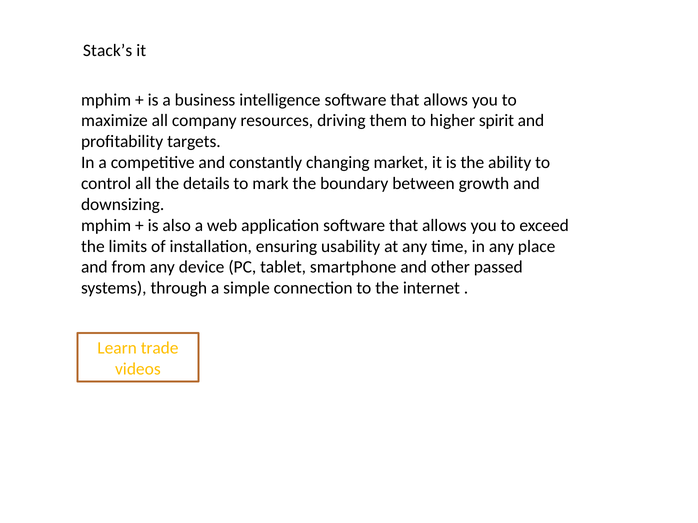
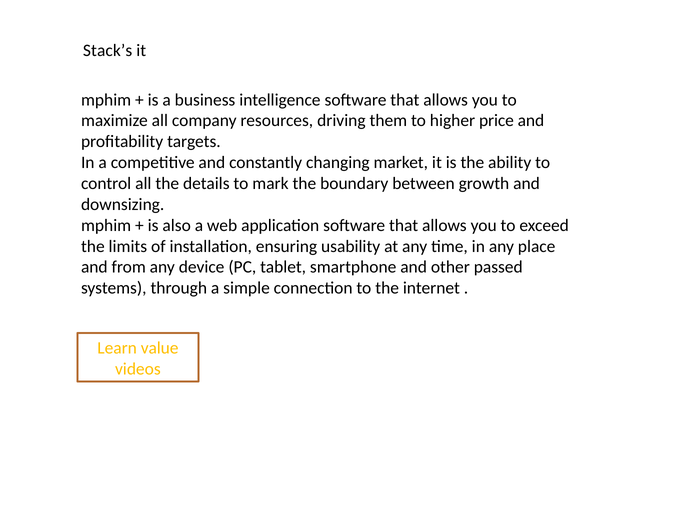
spirit: spirit -> price (496, 121)
trade: trade -> value (160, 348)
